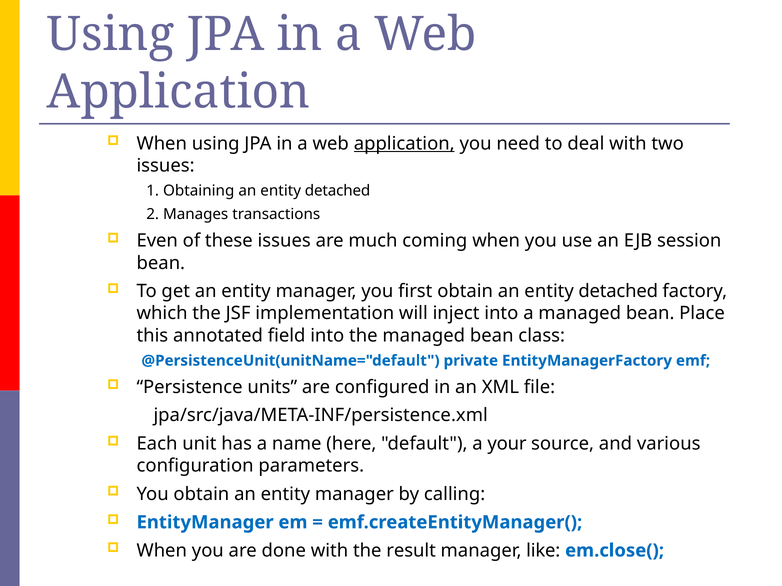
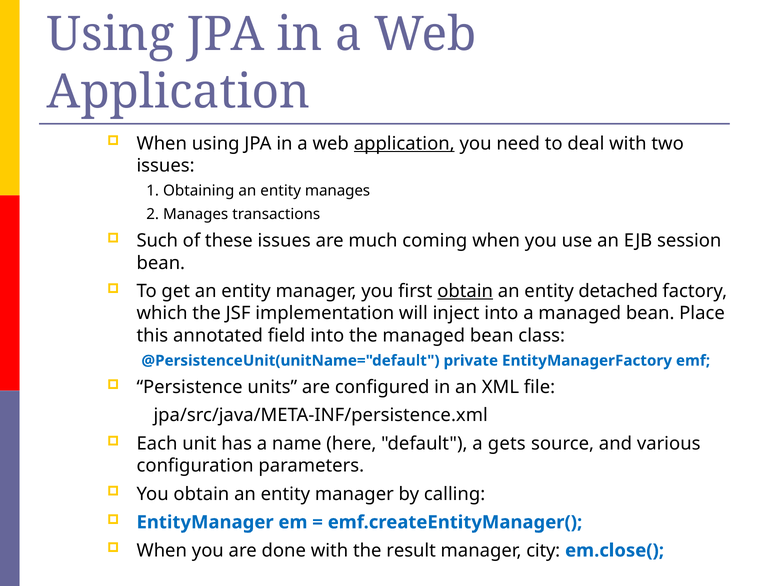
Obtaining an entity detached: detached -> manages (338, 191)
Even: Even -> Such (157, 241)
obtain underline: none -> present (465, 291)
your: your -> gets (507, 444)
like: like -> city (543, 551)
